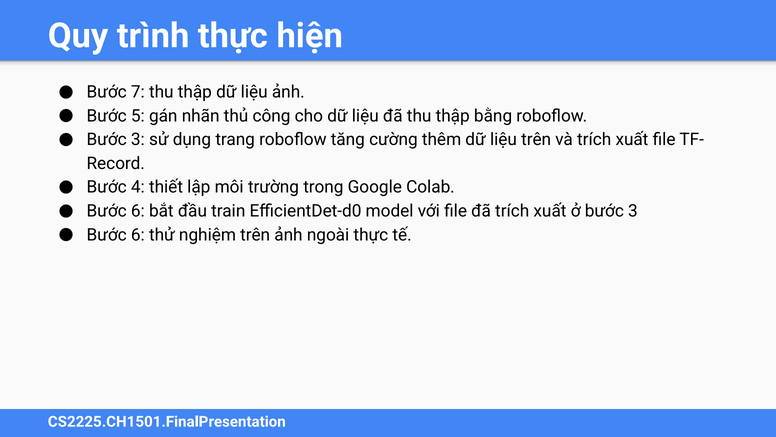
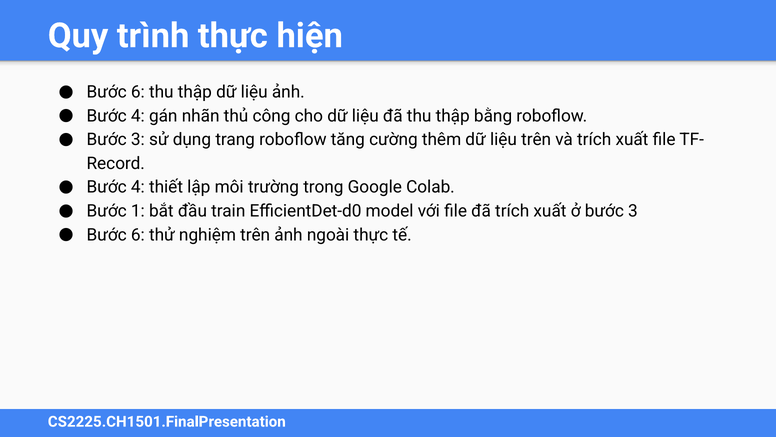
7: 7 -> 6 (138, 92)
5: 5 -> 4 (138, 116)
6: 6 -> 1 (138, 211)
